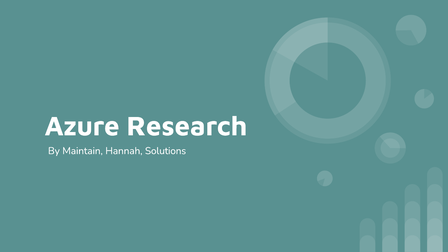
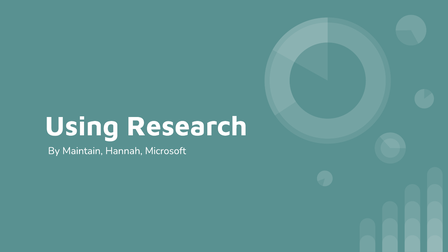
Azure: Azure -> Using (82, 126)
Solutions: Solutions -> Microsoft (166, 151)
